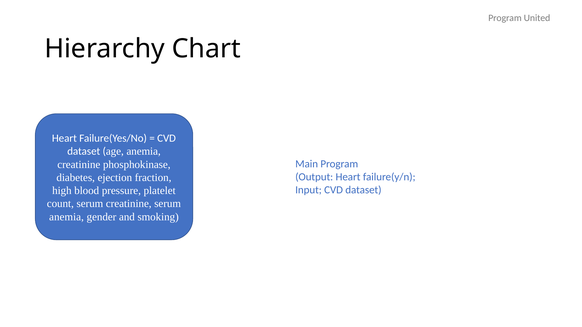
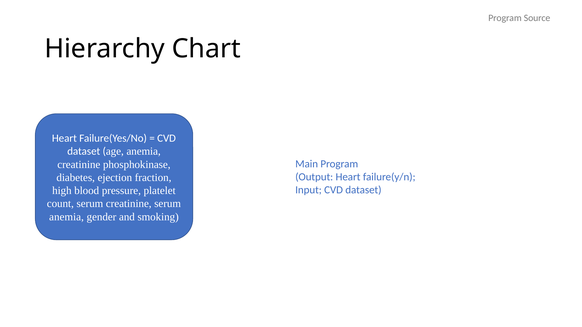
United: United -> Source (537, 18)
